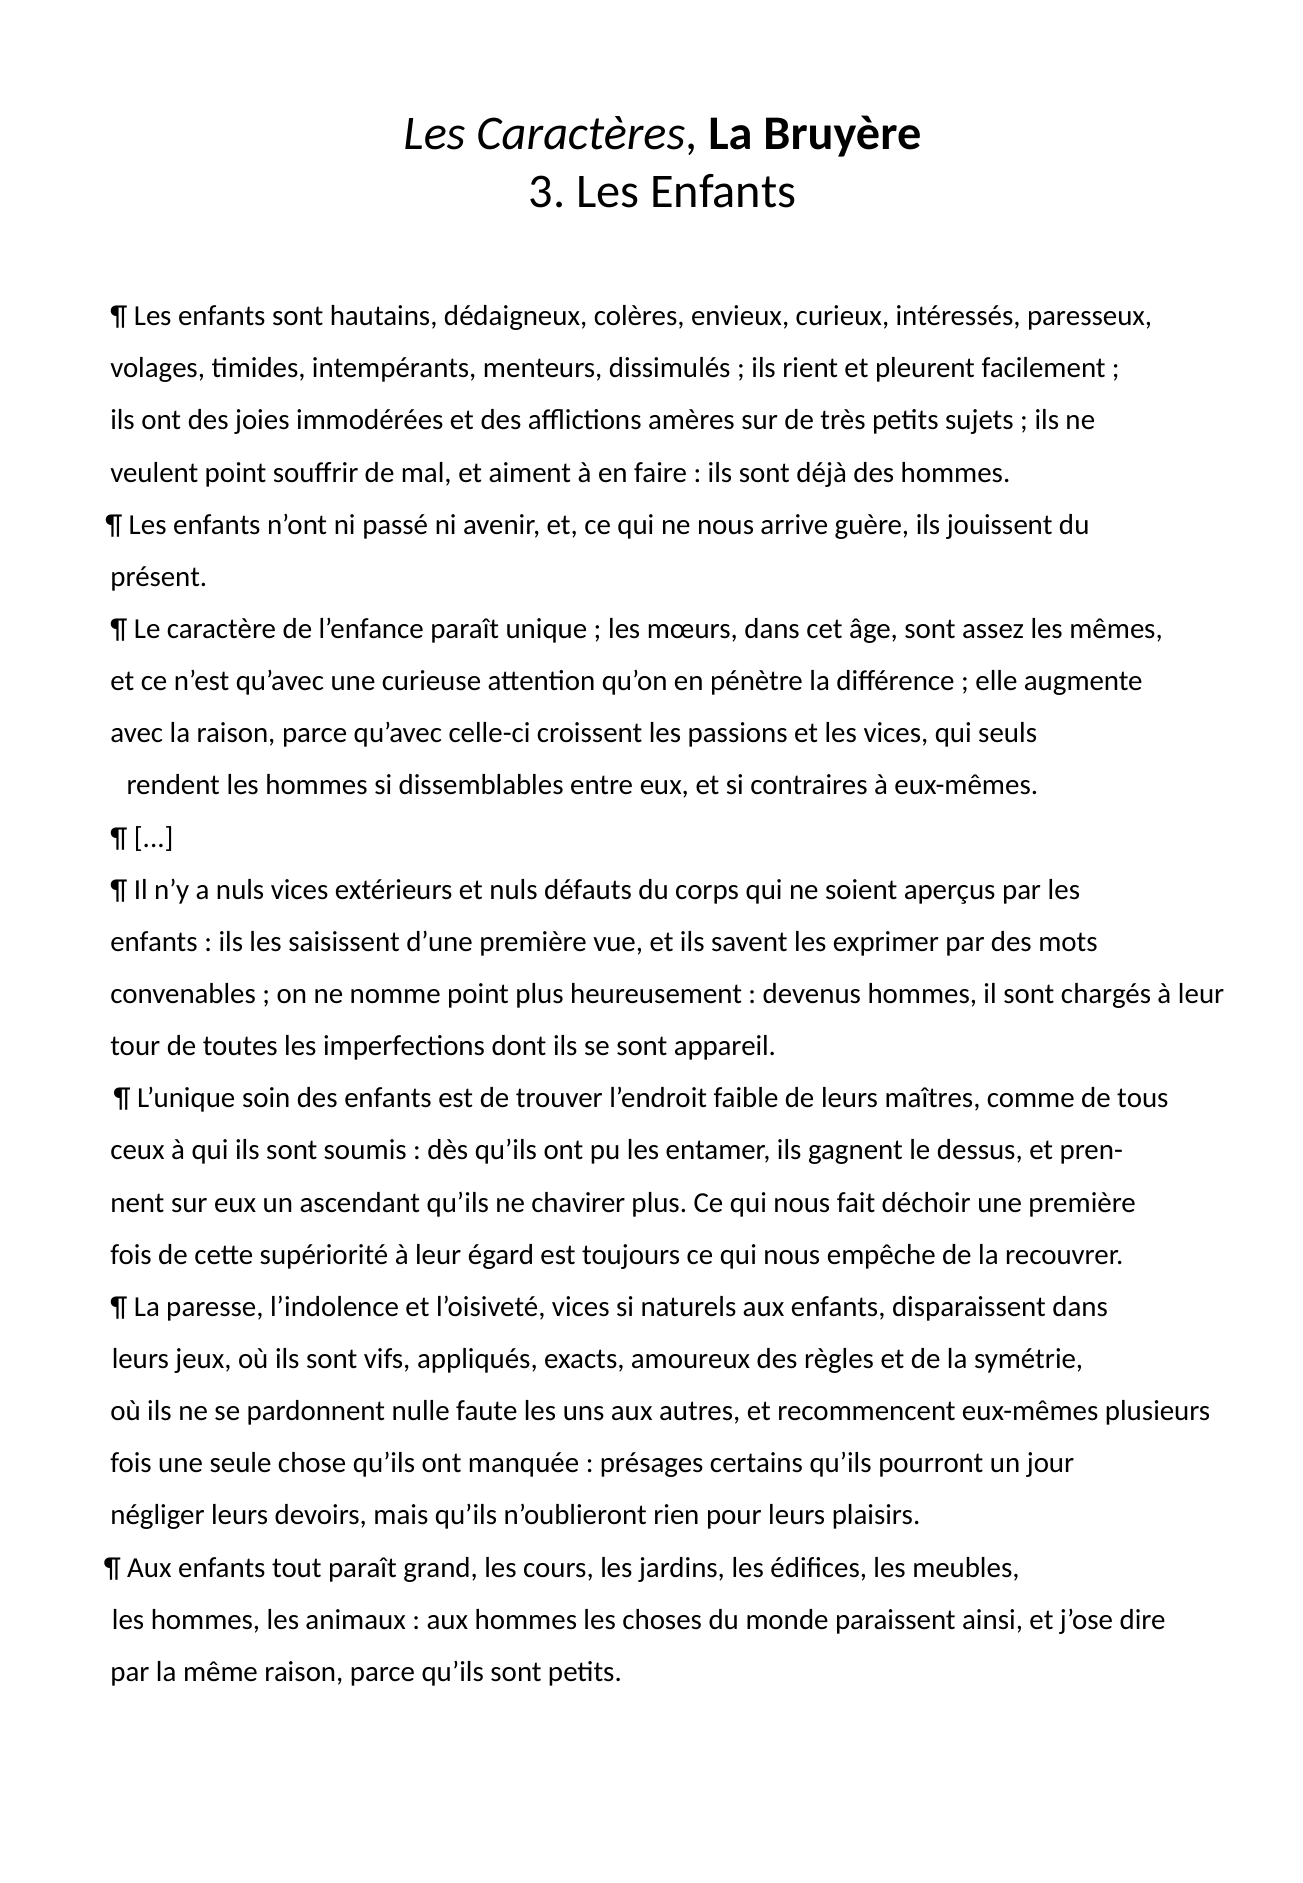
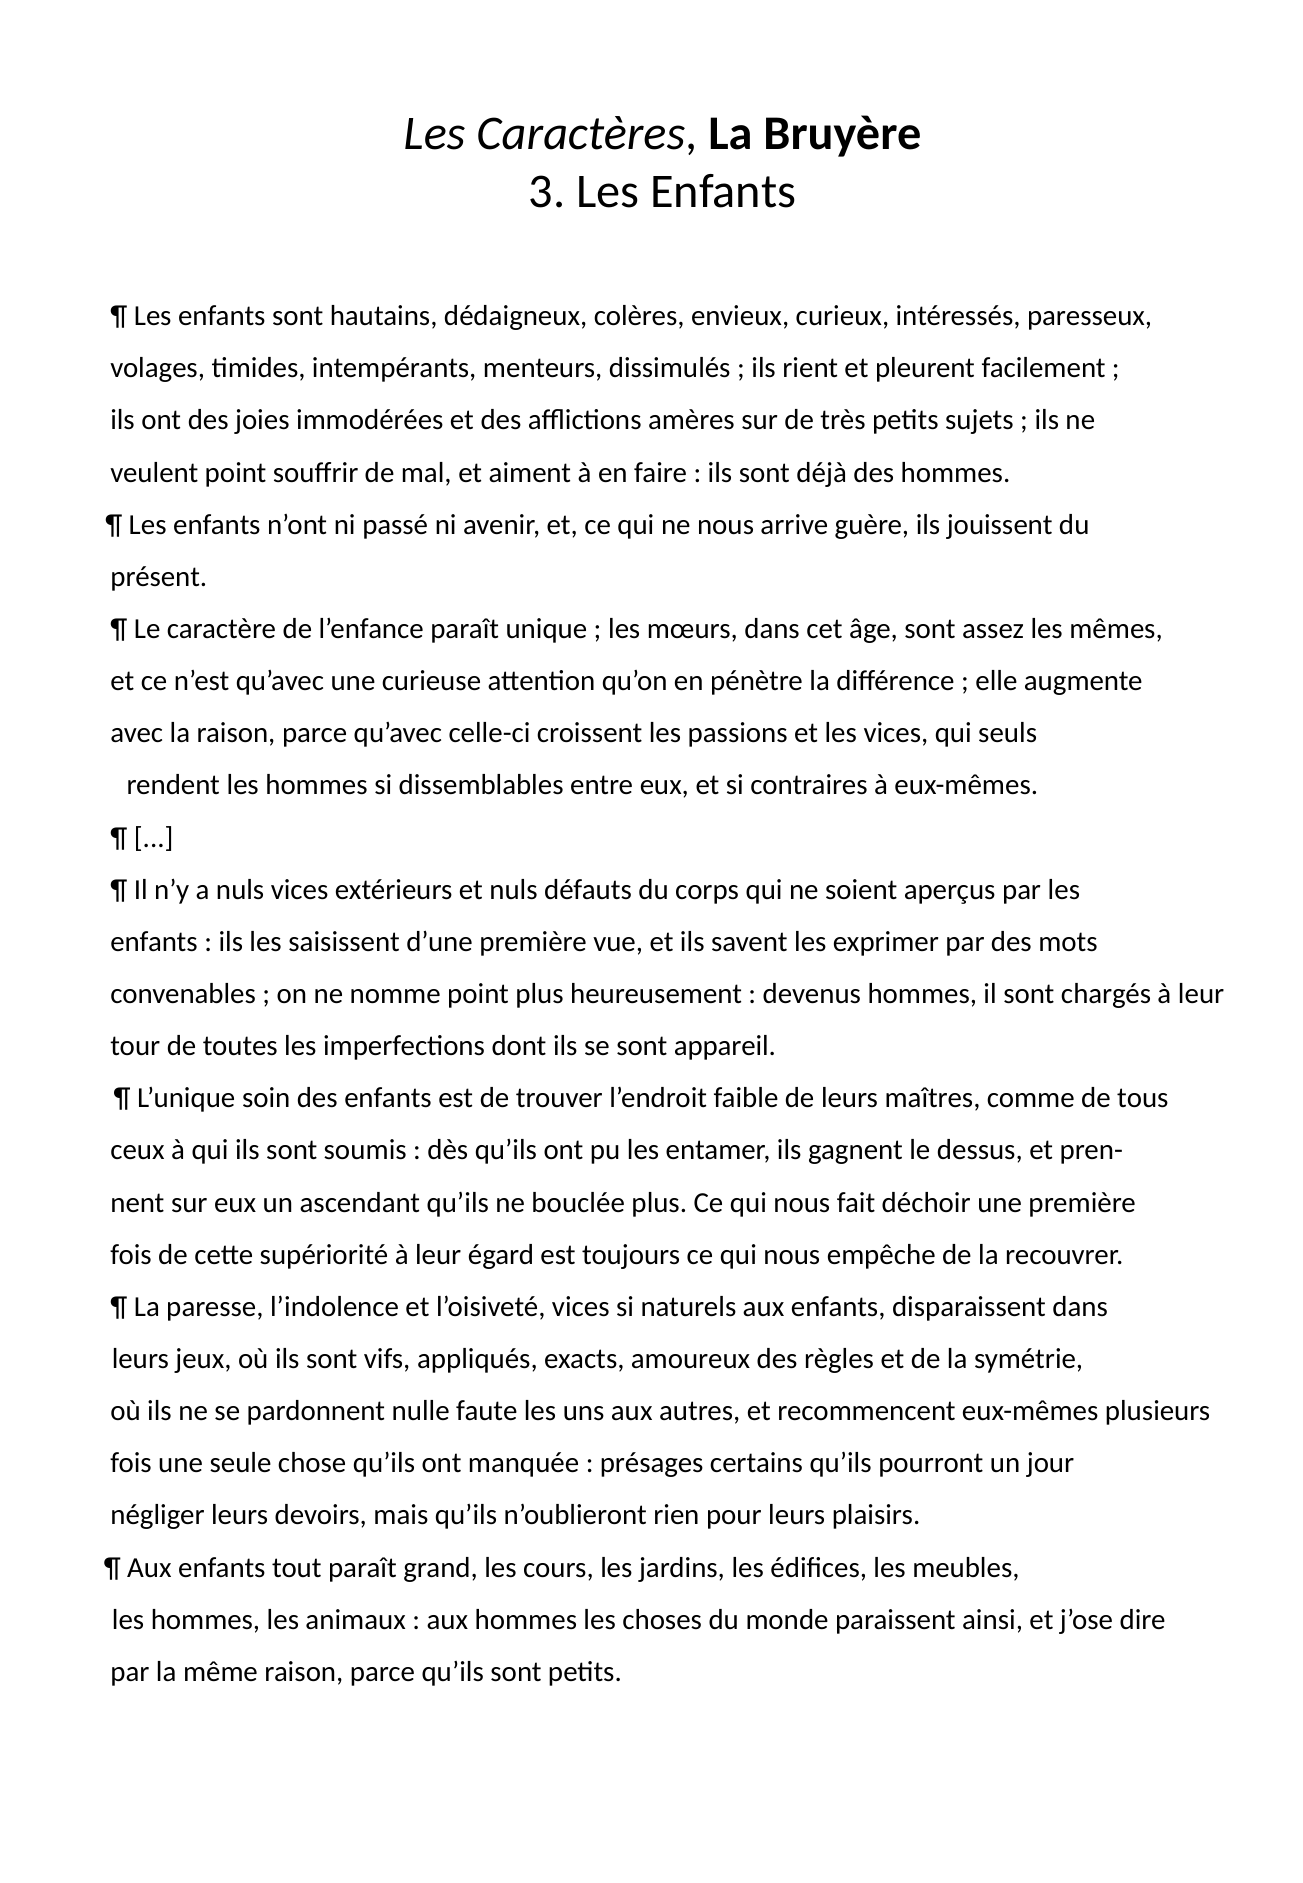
chavirer: chavirer -> bouclée (578, 1202)
